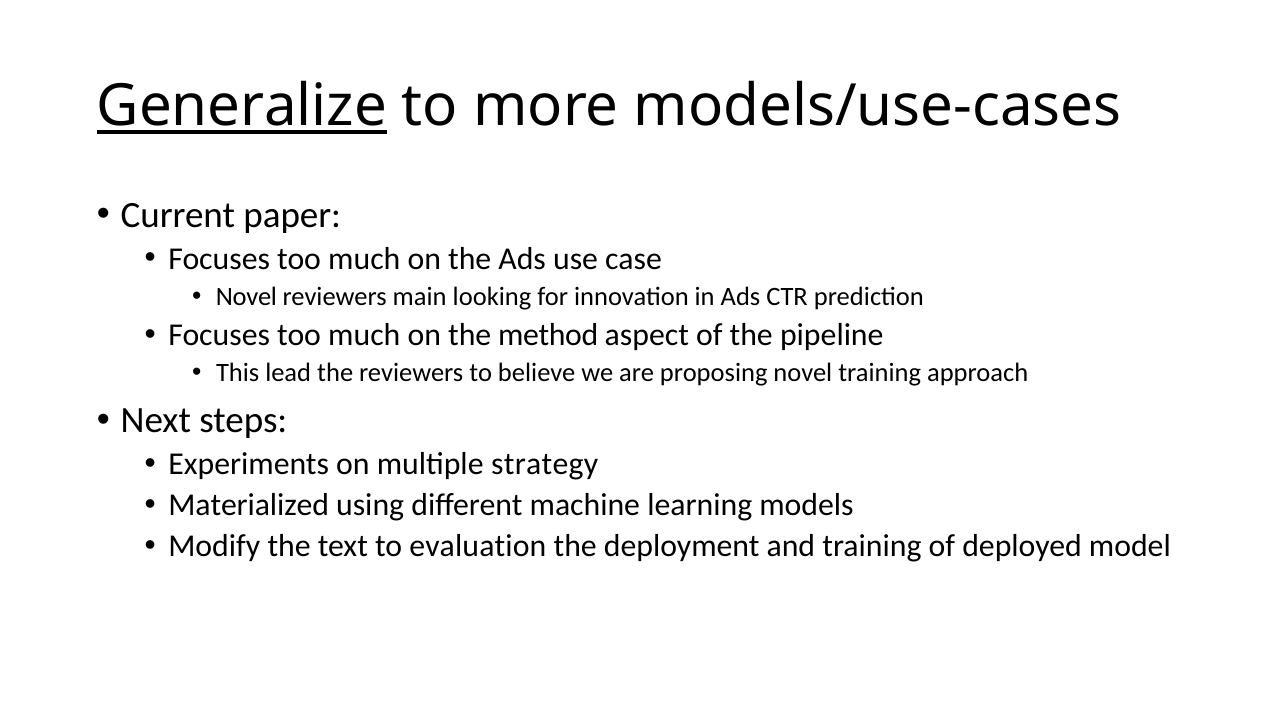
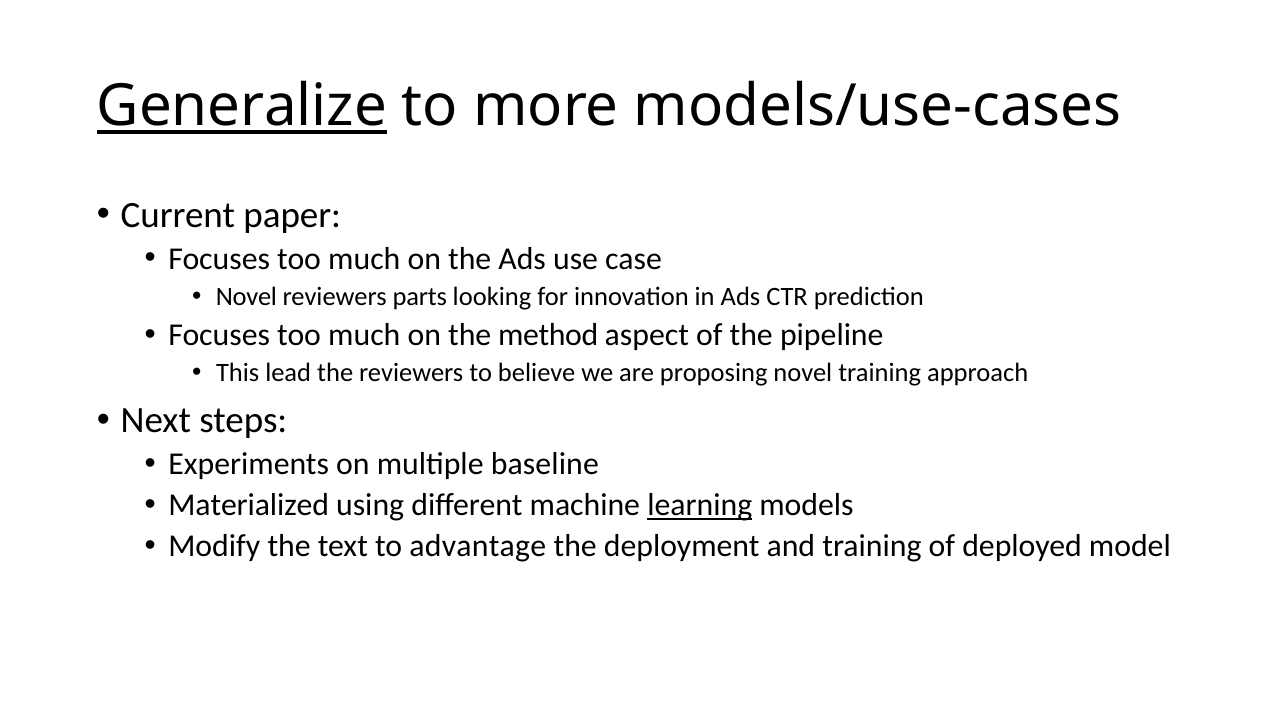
main: main -> parts (420, 297)
strategy: strategy -> baseline (545, 464)
learning underline: none -> present (700, 505)
evaluation: evaluation -> advantage (478, 546)
